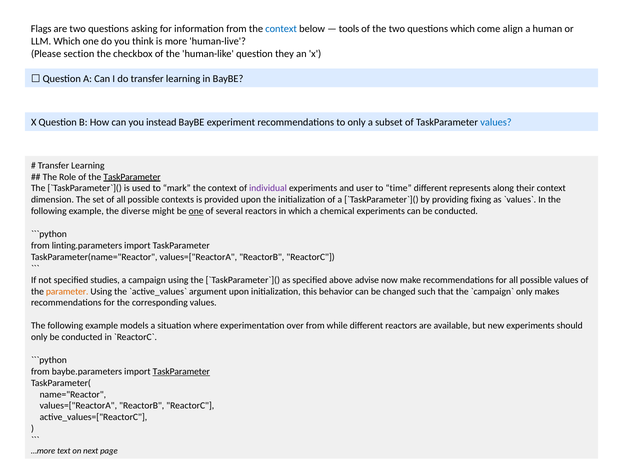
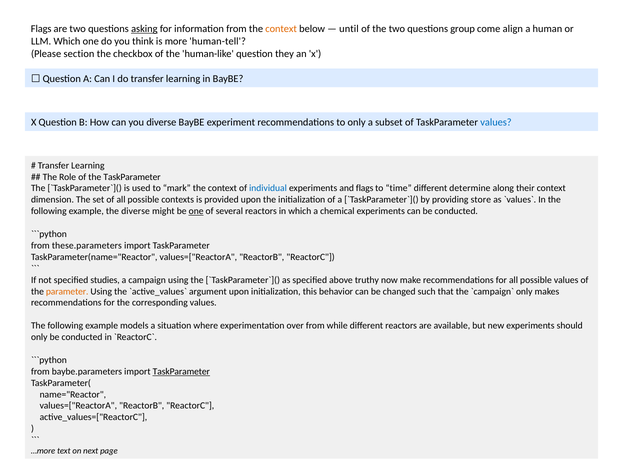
asking underline: none -> present (144, 29)
context colour: blue -> orange (281, 29)
tools: tools -> until (349, 29)
questions which: which -> group (463, 29)
human-live: human-live -> human-tell (218, 41)
you instead: instead -> diverse (161, 122)
TaskParameter underline: present -> none (132, 177)
individual colour: purple -> blue (268, 188)
and user: user -> flags (365, 188)
represents: represents -> determine (470, 188)
fixing: fixing -> store (481, 199)
linting.parameters: linting.parameters -> these.parameters (87, 245)
advise: advise -> truthy (367, 279)
